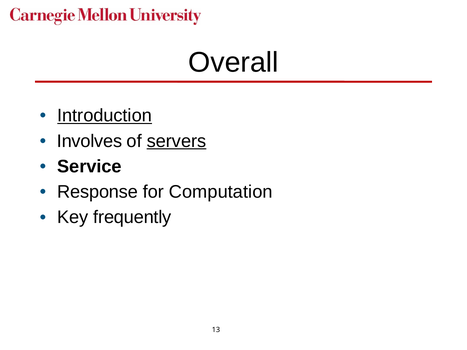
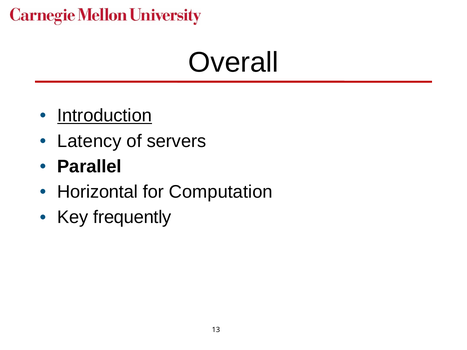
Involves: Involves -> Latency (89, 141)
servers underline: present -> none (177, 141)
Service: Service -> Parallel (89, 167)
Response: Response -> Horizontal (98, 192)
